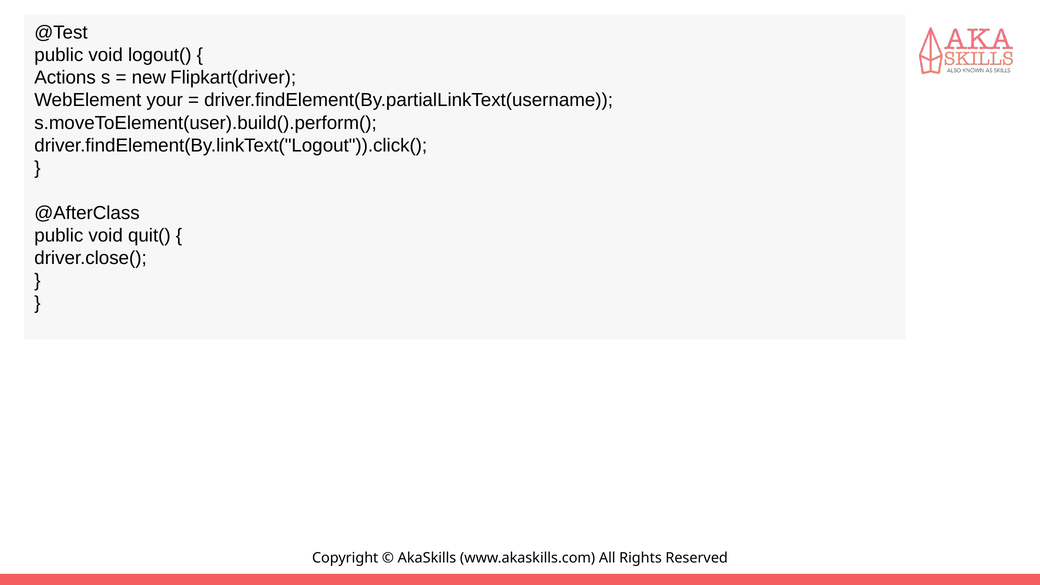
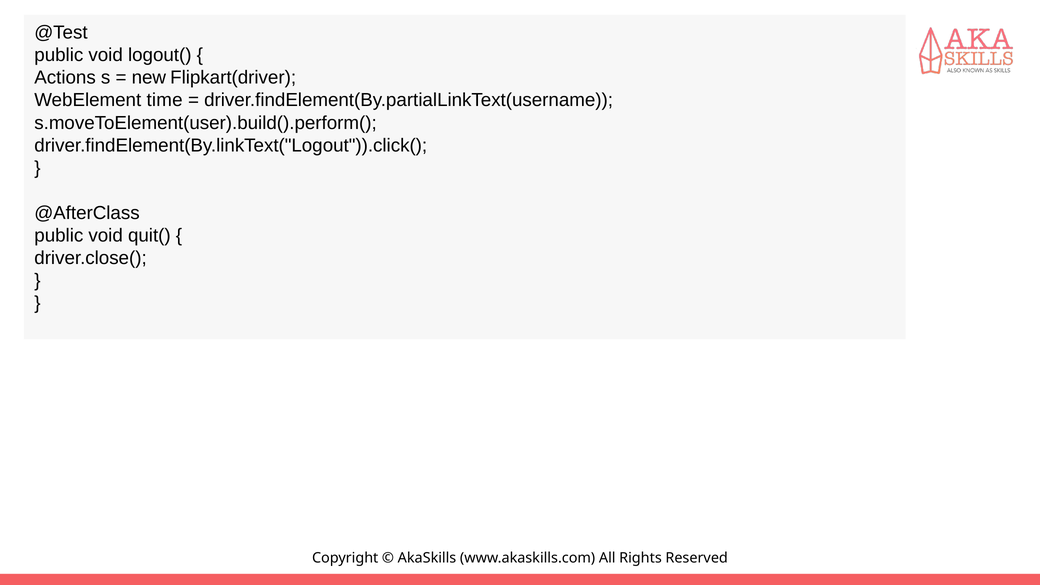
your: your -> time (165, 100)
